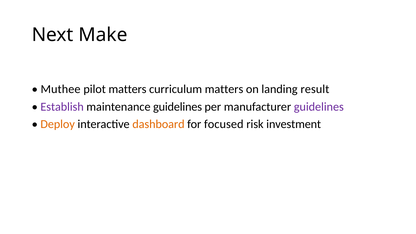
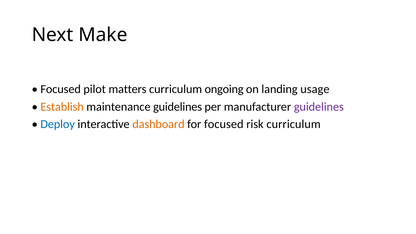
Muthee: Muthee -> Focused (61, 89)
curriculum matters: matters -> ongoing (224, 89)
result: result -> usage (315, 89)
Establish colour: purple -> orange (62, 107)
Deploy colour: orange -> blue (58, 124)
risk investment: investment -> curriculum (294, 124)
